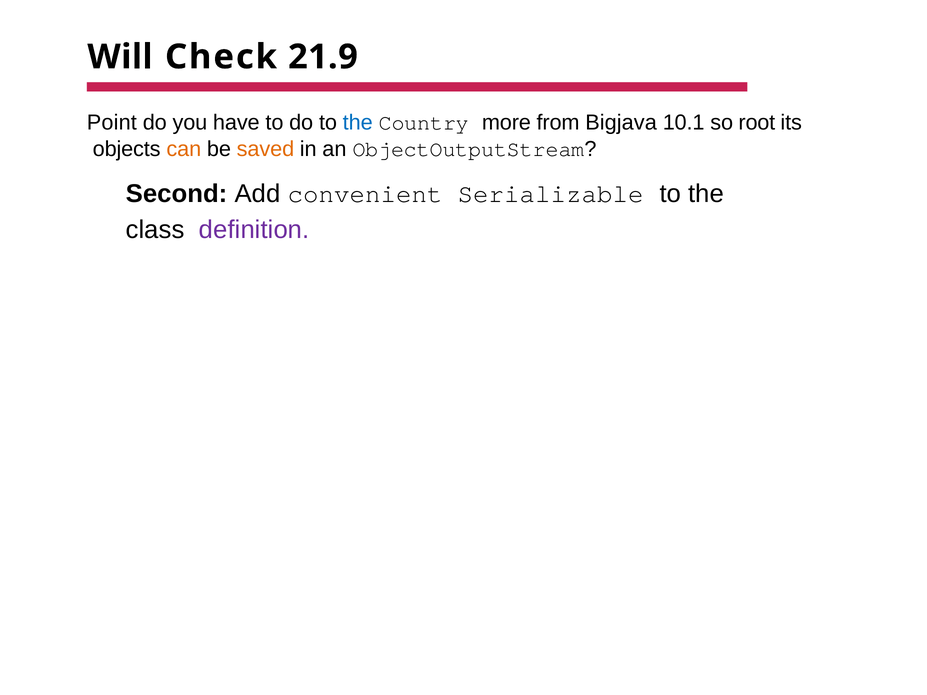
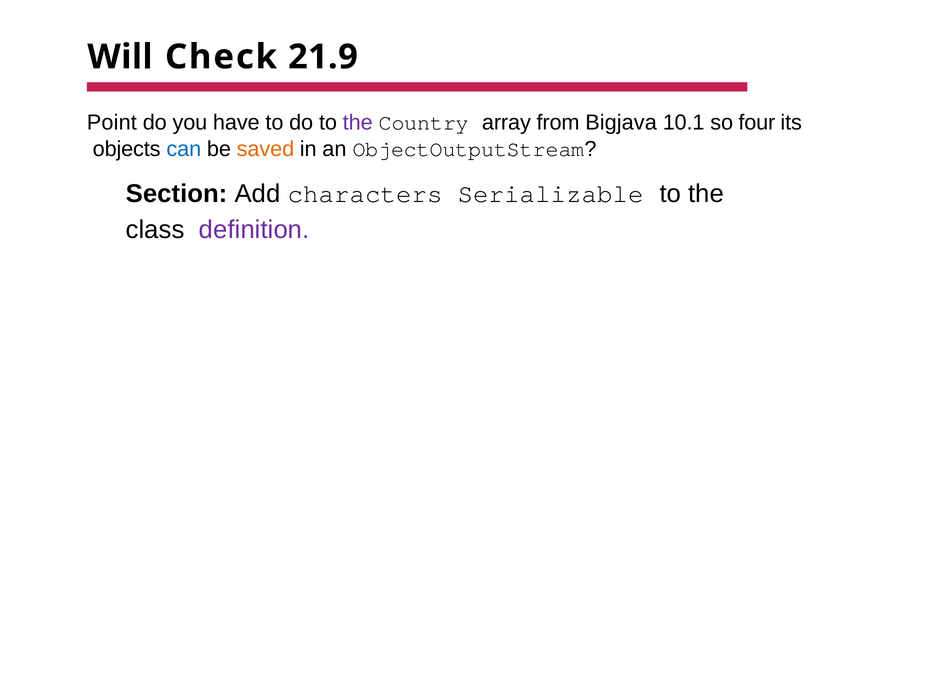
the colour: blue -> purple (358, 123)
more: more -> array (506, 123)
root: root -> four (757, 123)
can colour: orange -> blue (184, 149)
Second: Second -> Section (177, 194)
convenient: convenient -> characters (365, 194)
